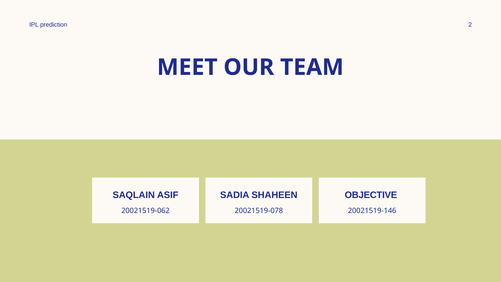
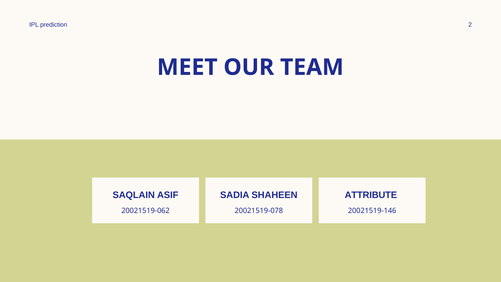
OBJECTIVE: OBJECTIVE -> ATTRIBUTE (371, 195)
